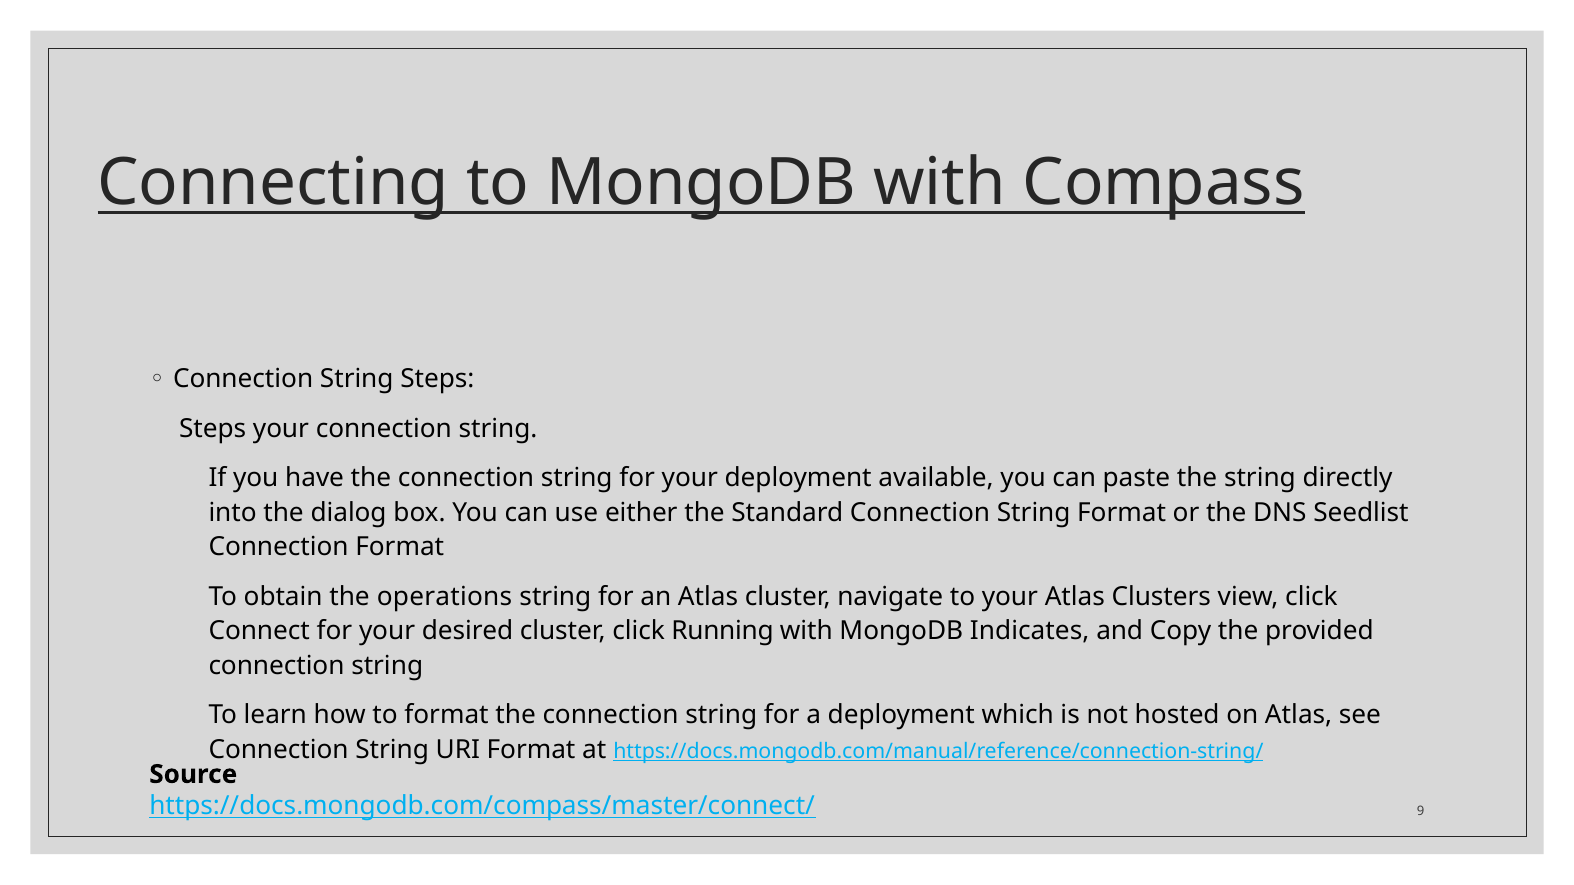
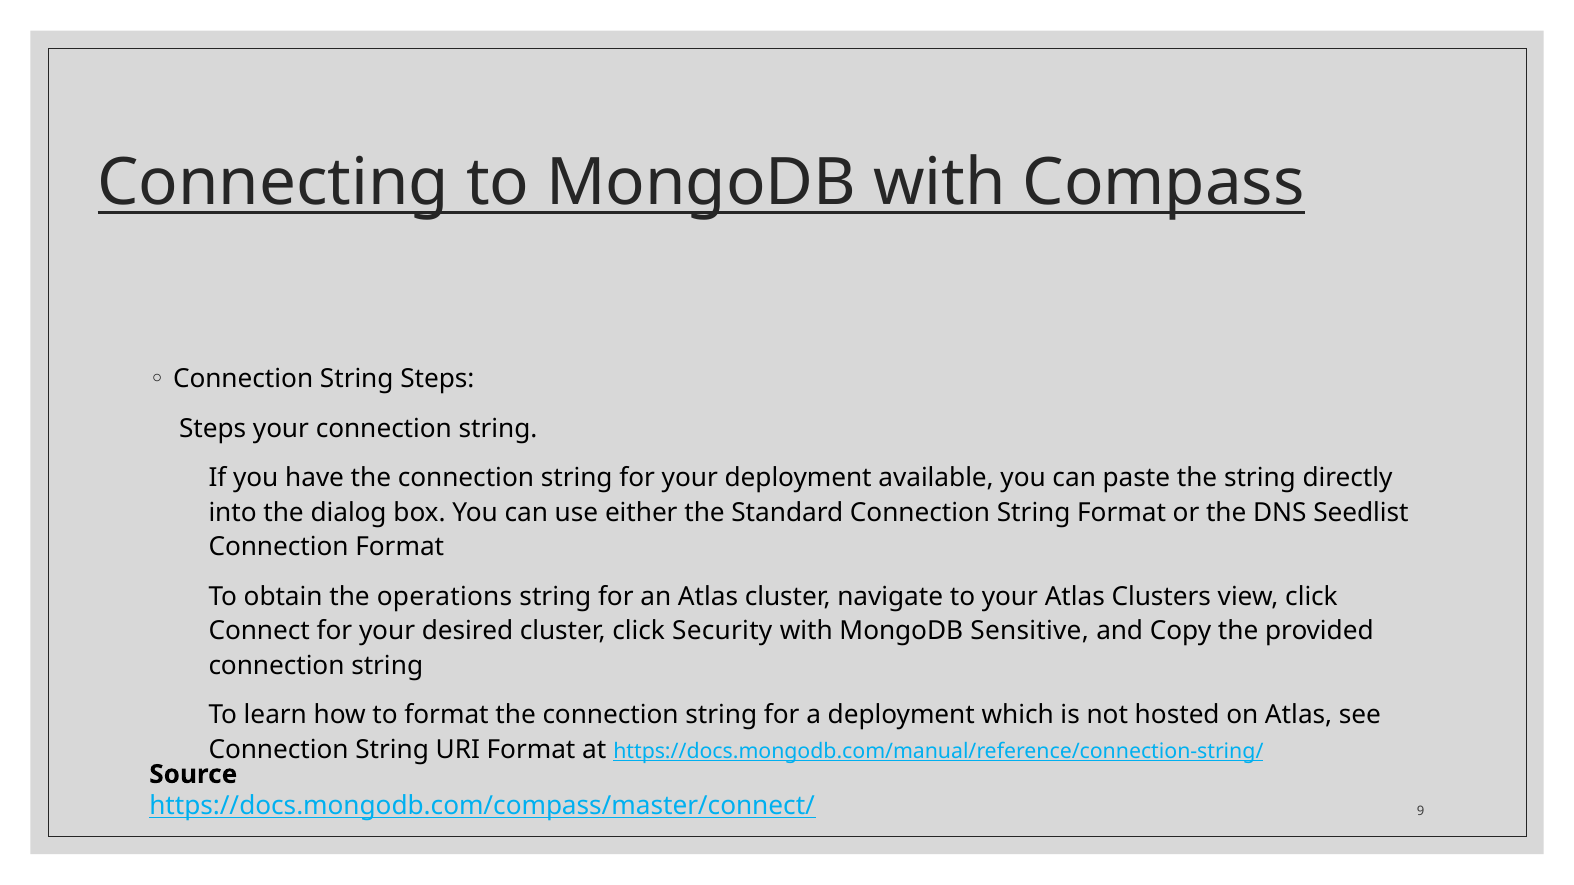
Running: Running -> Security (722, 631)
Indicates: Indicates -> Sensitive (1030, 631)
